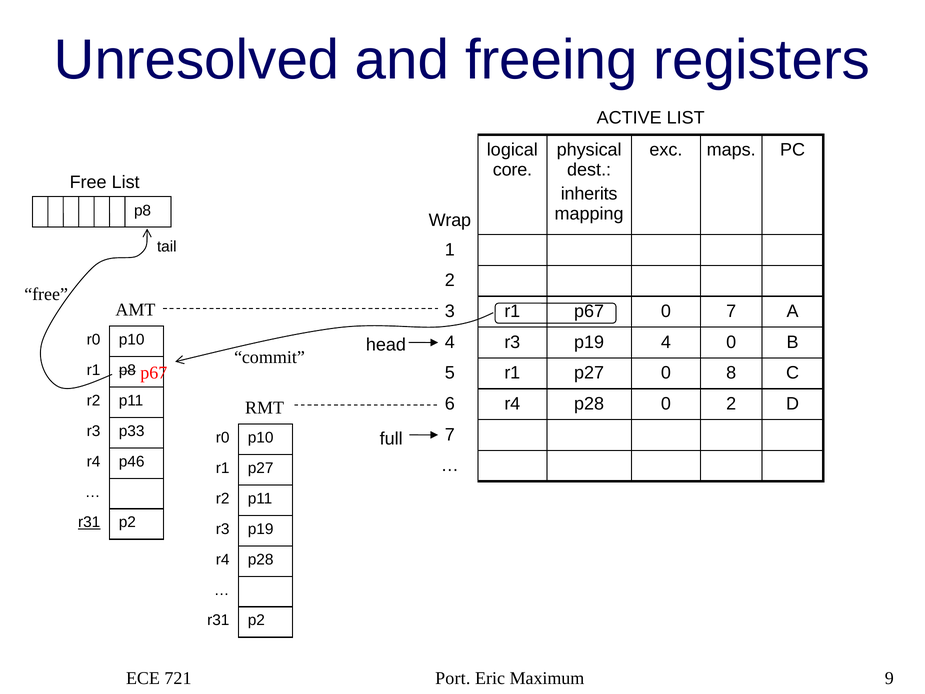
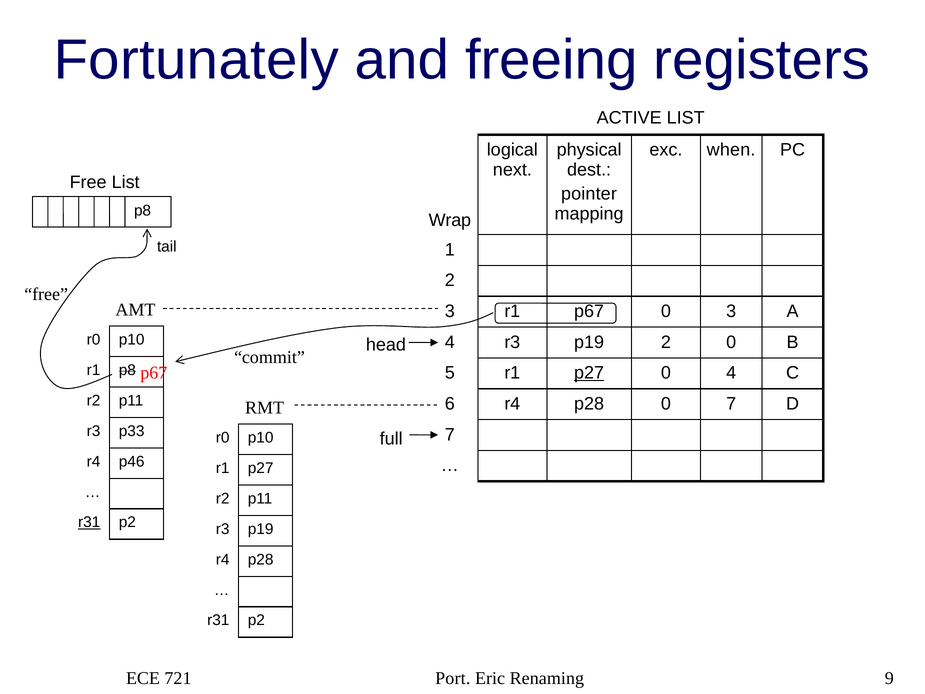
Unresolved: Unresolved -> Fortunately (196, 60)
maps: maps -> when (731, 150)
core: core -> next (512, 170)
inherits: inherits -> pointer (589, 194)
0 7: 7 -> 3 (731, 311)
p19 4: 4 -> 2 (666, 342)
p27 underline: none -> present (589, 373)
0 8: 8 -> 4 (731, 373)
0 2: 2 -> 7 (731, 404)
Maximum: Maximum -> Renaming (547, 678)
